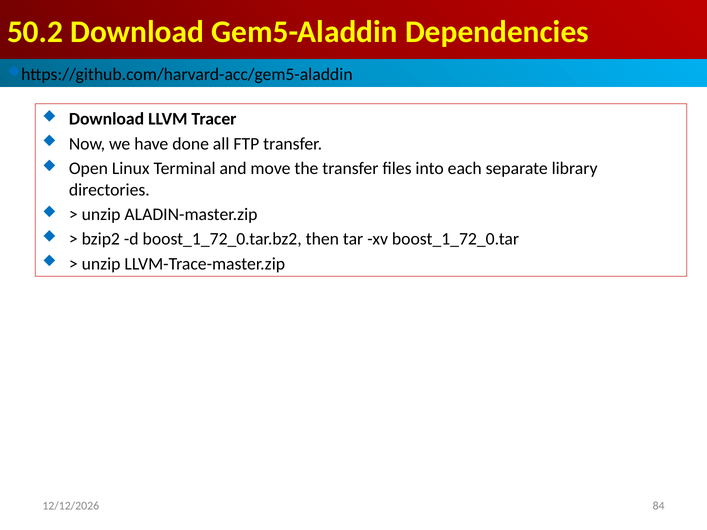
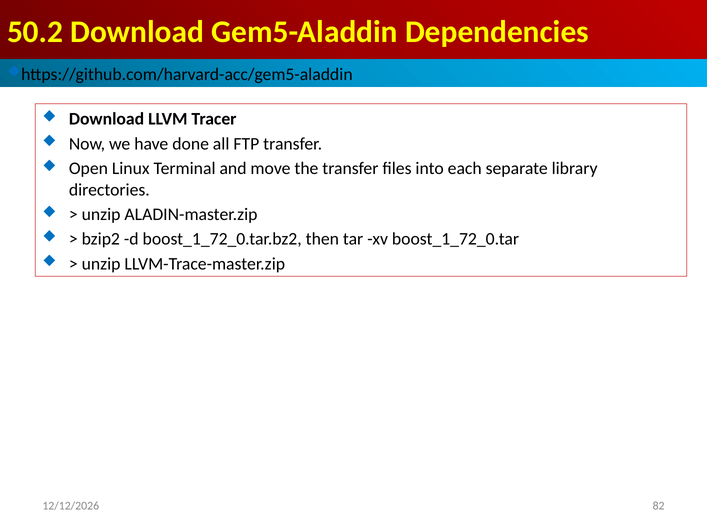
84: 84 -> 82 (659, 506)
